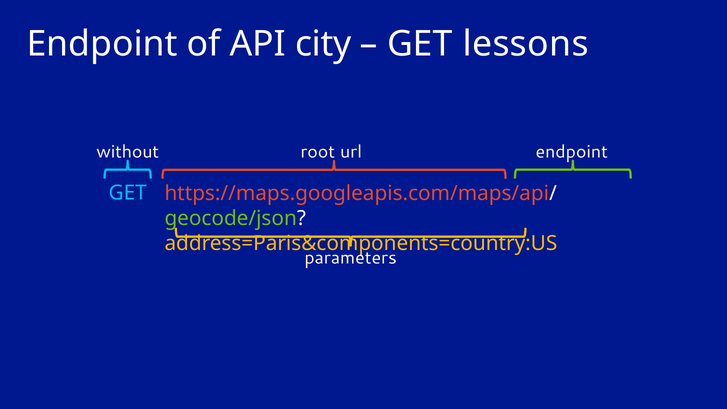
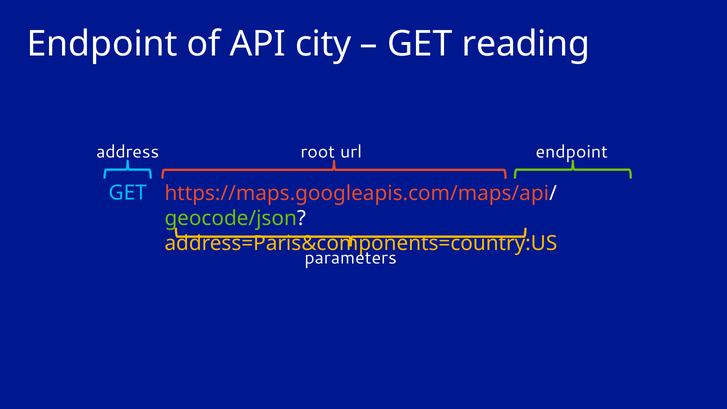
lessons: lessons -> reading (526, 44)
without: without -> address (128, 152)
